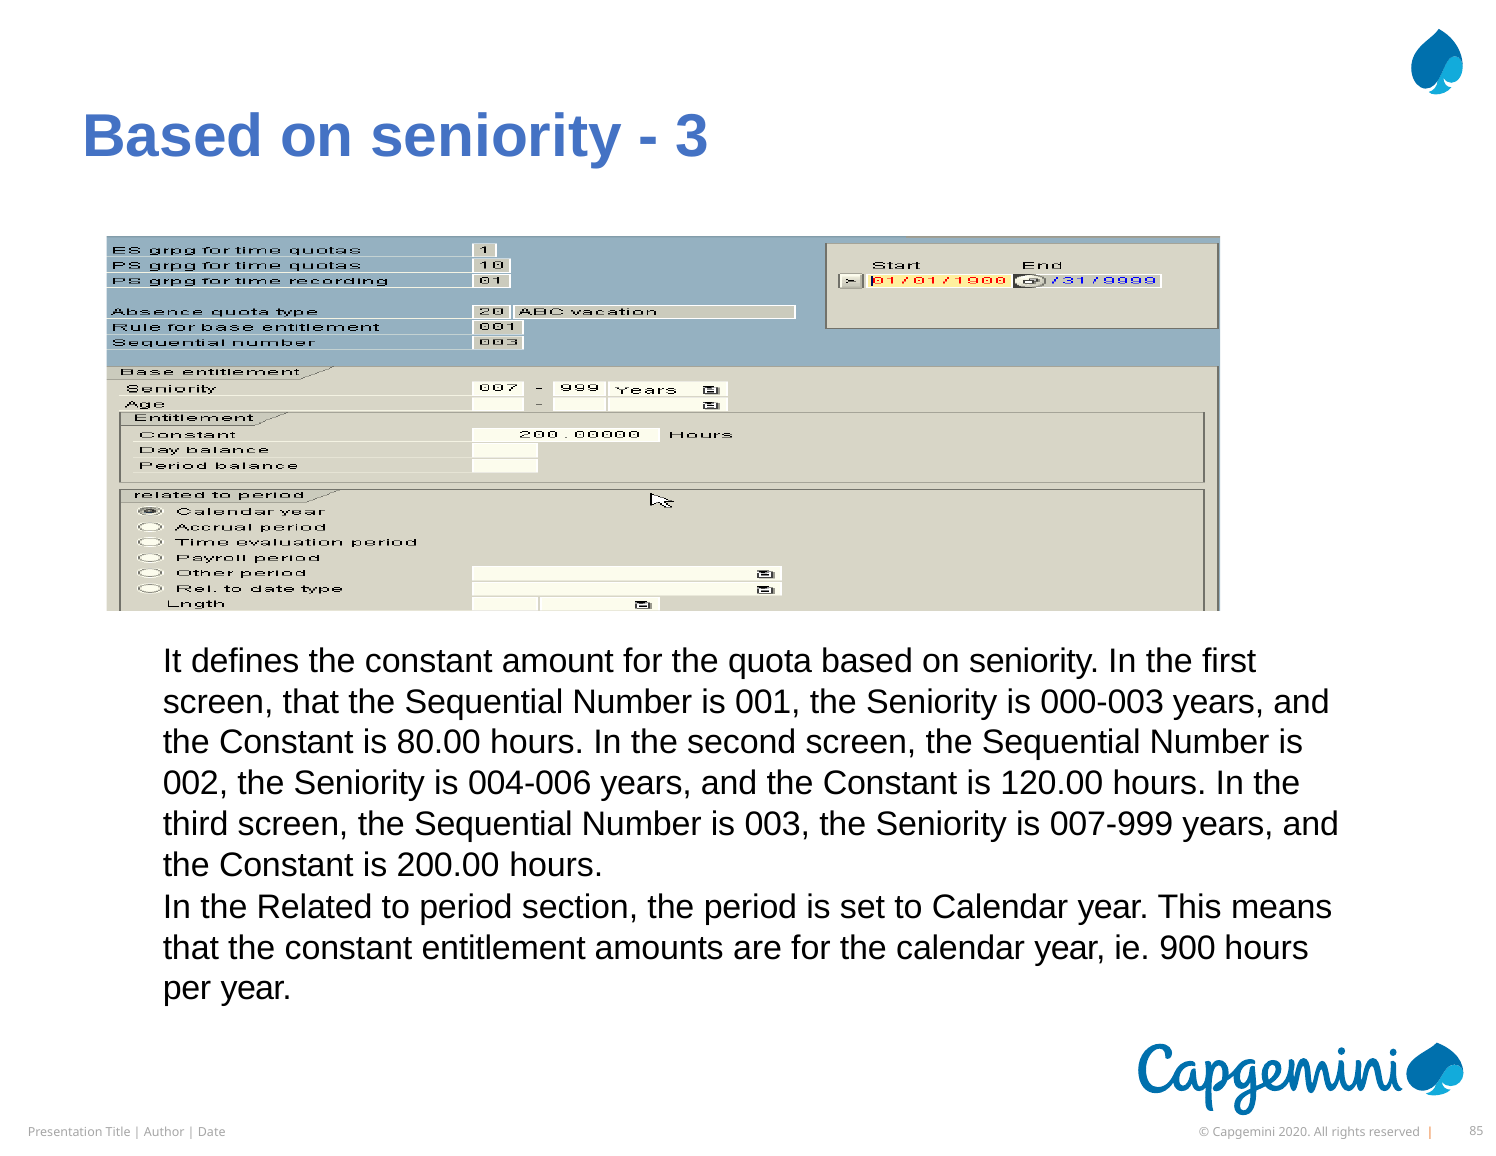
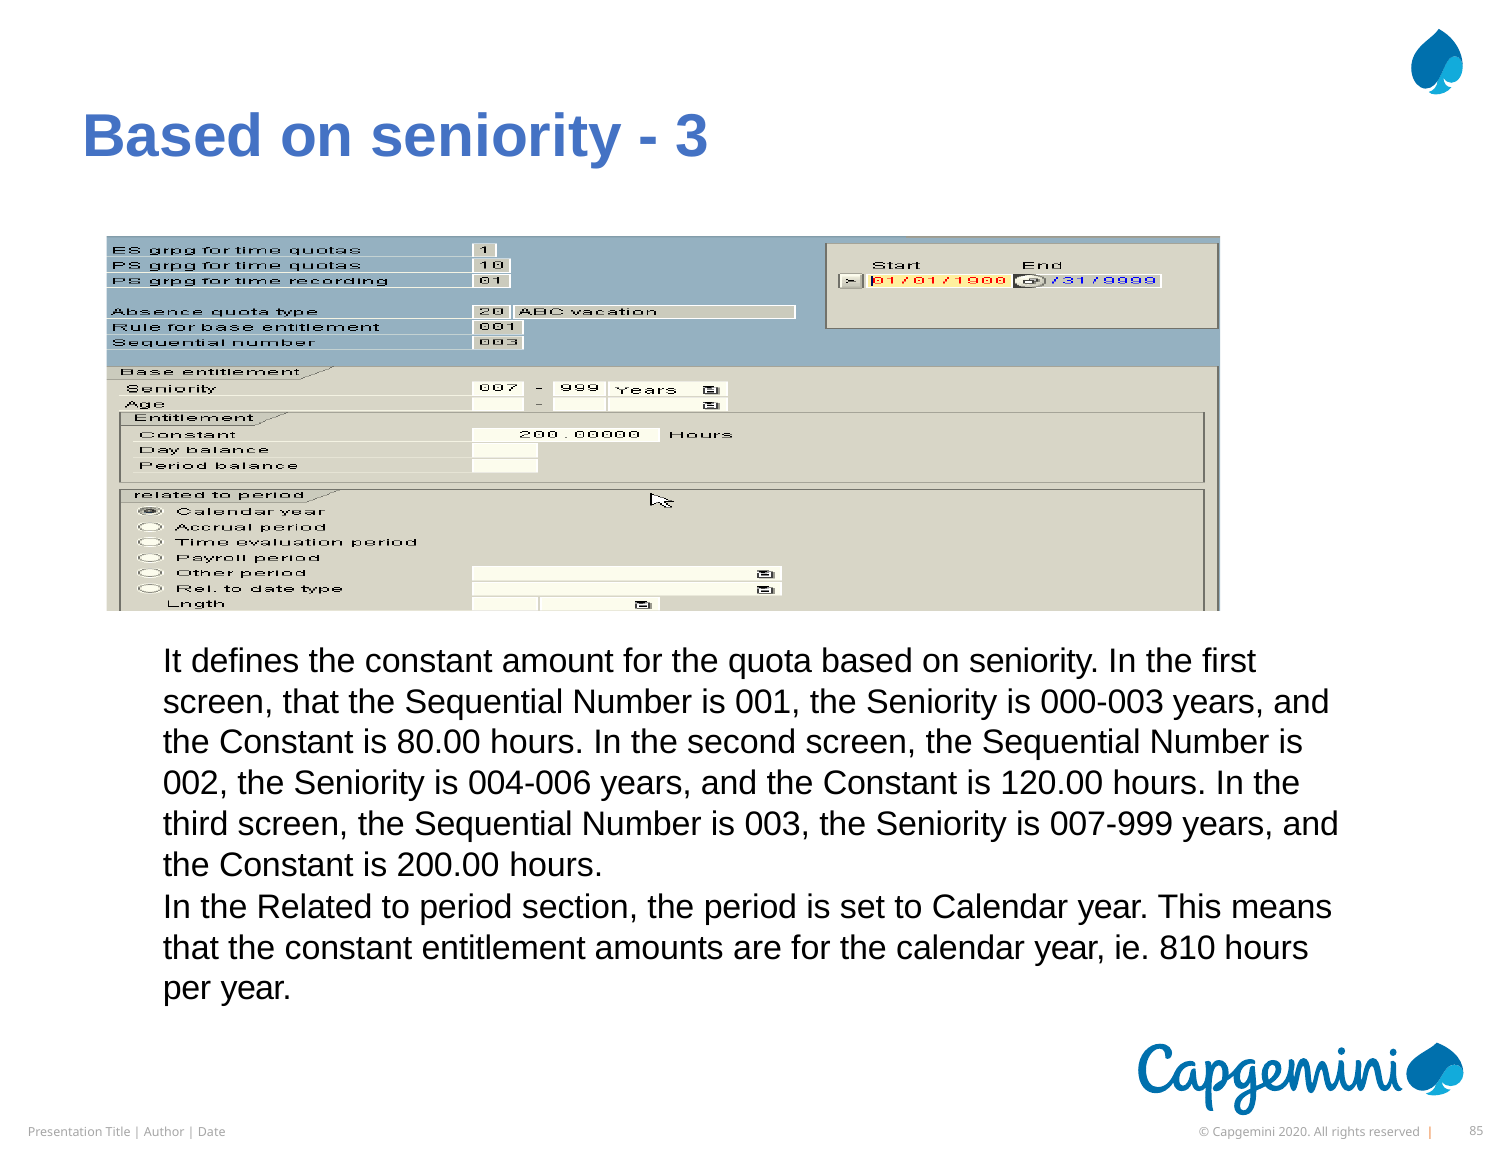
900: 900 -> 810 (1188, 948)
